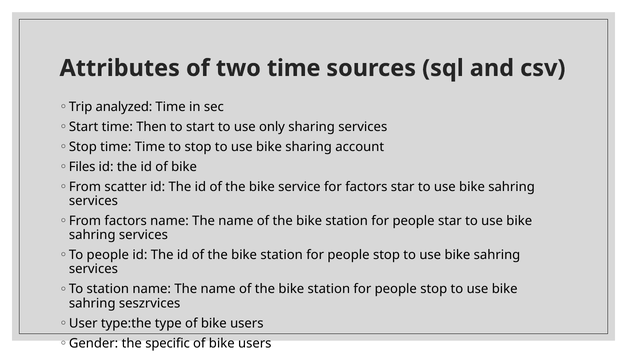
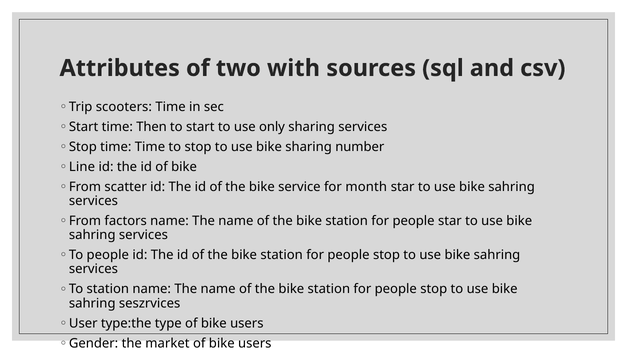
two time: time -> with (294, 68)
analyzed: analyzed -> scooters (124, 107)
account: account -> number (360, 147)
Files: Files -> Line (82, 167)
for factors: factors -> month (366, 187)
specific: specific -> market (167, 343)
